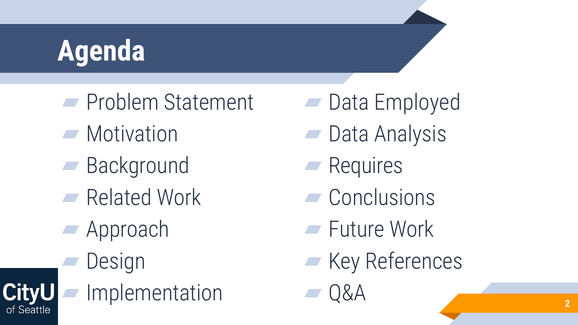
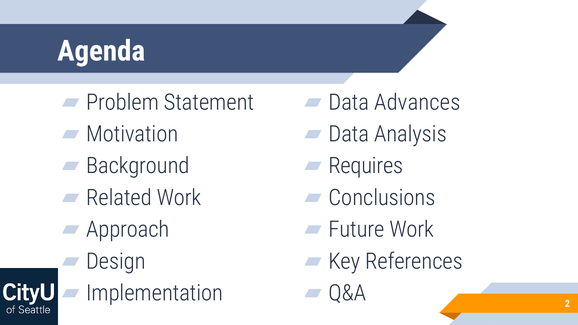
Employed: Employed -> Advances (417, 102)
